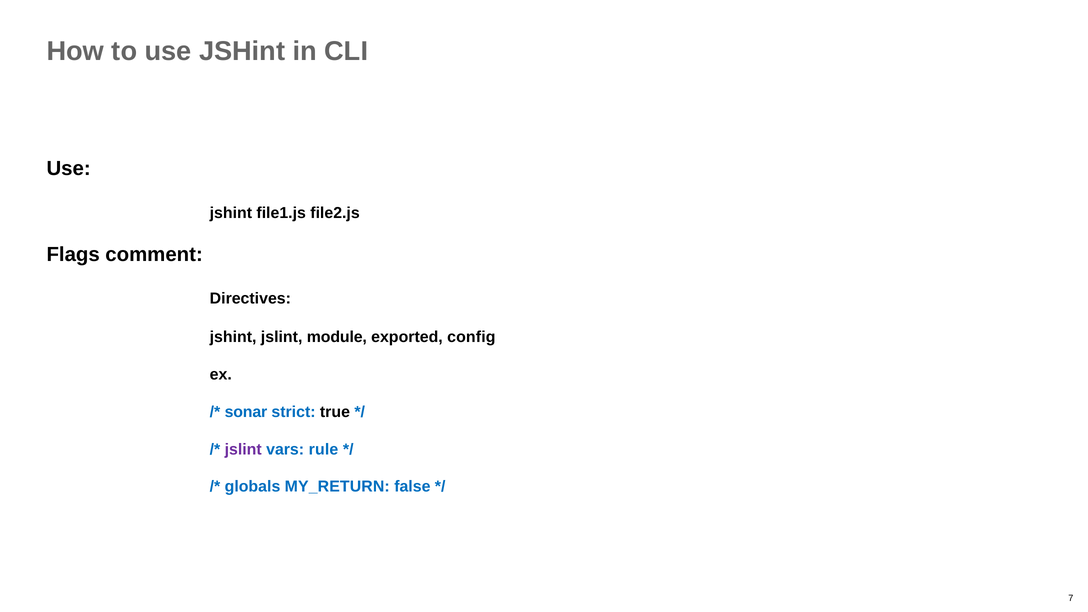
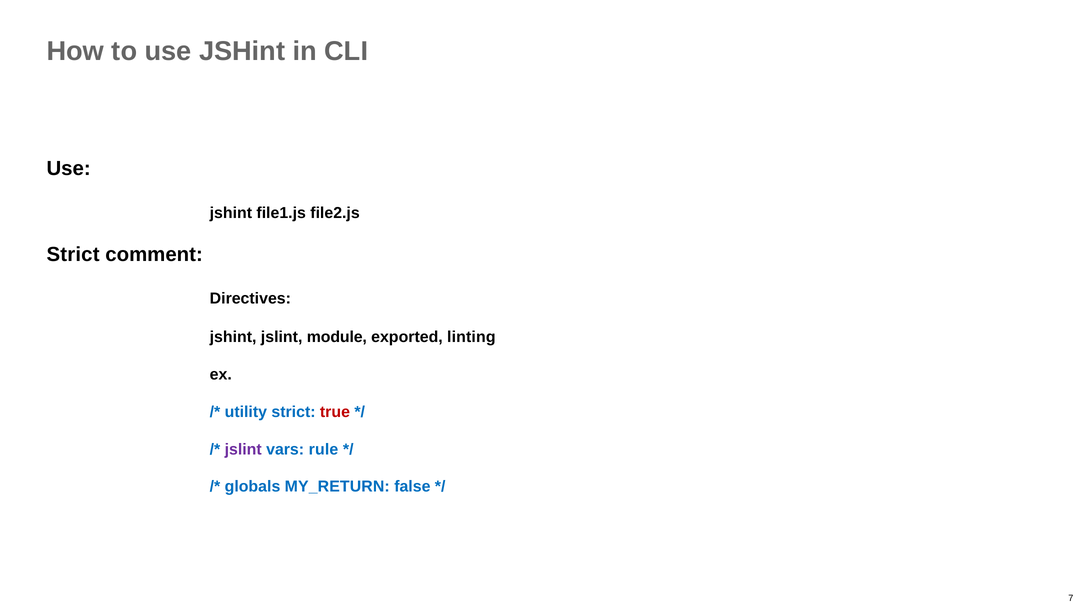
Flags: Flags -> Strict (73, 254)
config: config -> linting (471, 337)
sonar: sonar -> utility (246, 412)
true colour: black -> red (335, 412)
